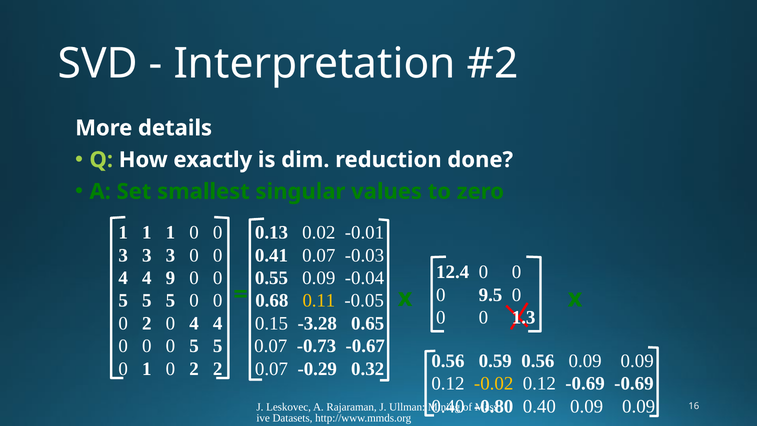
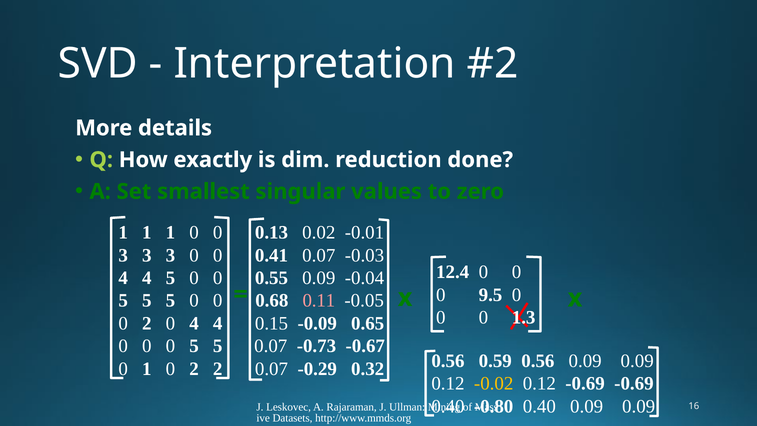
4 9: 9 -> 5 (170, 278)
0.11 colour: yellow -> pink (319, 301)
-3.28: -3.28 -> -0.09 (317, 323)
